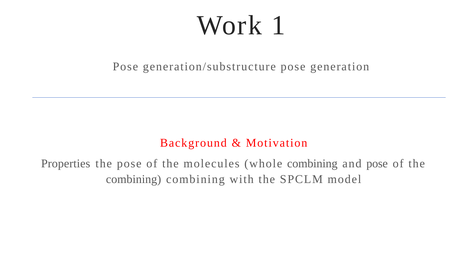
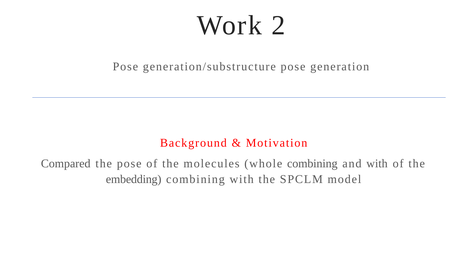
1: 1 -> 2 (279, 25)
Properties: Properties -> Compared (66, 163)
and pose: pose -> with (377, 163)
combining: combining -> embedding (134, 179)
